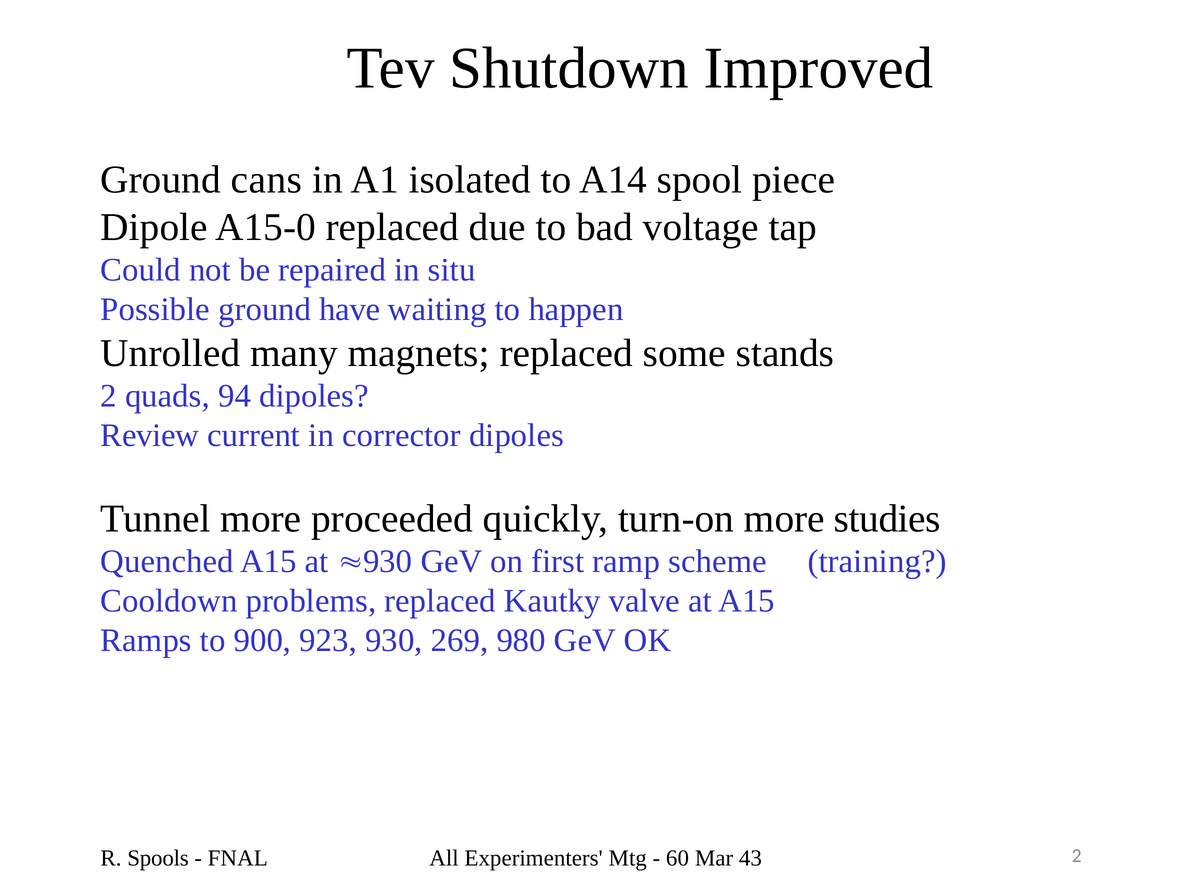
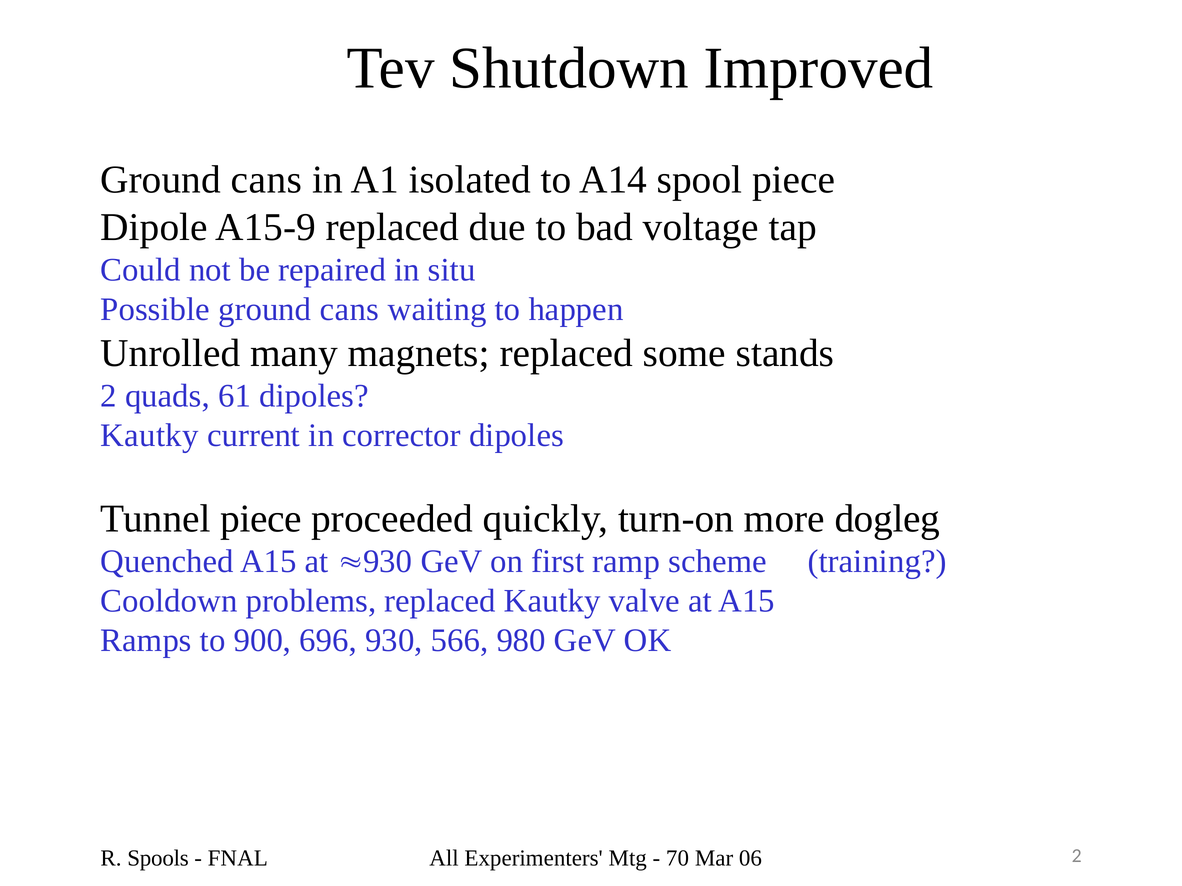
A15-0: A15-0 -> A15-9 (266, 227)
Possible ground have: have -> cans (349, 310)
94: 94 -> 61 (235, 396)
Review: Review -> Kautky (150, 436)
Tunnel more: more -> piece (261, 519)
studies: studies -> dogleg (887, 519)
923: 923 -> 696 (328, 641)
269: 269 -> 566 (460, 641)
60: 60 -> 70 (678, 859)
43: 43 -> 06 (750, 859)
